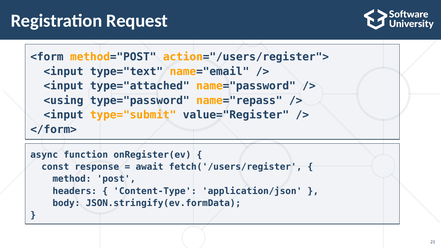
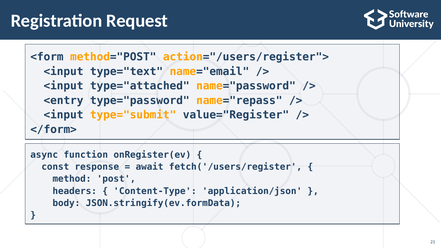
<using: <using -> <entry (64, 101)
